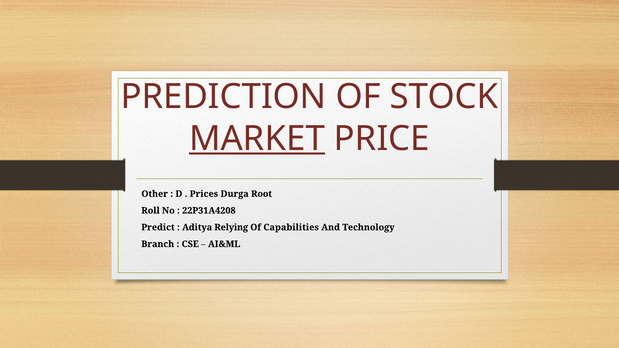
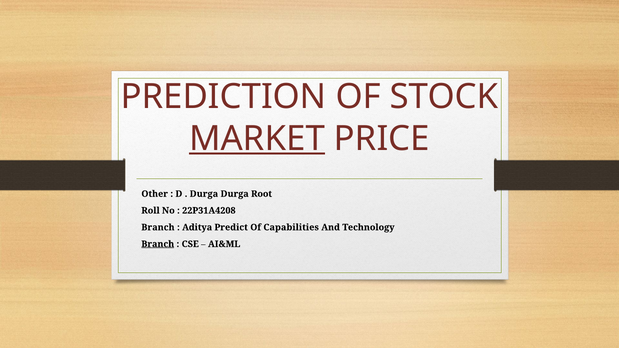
Prices: Prices -> Durga (204, 194)
Predict: Predict -> Branch (158, 227)
Relying: Relying -> Predict (231, 227)
Branch underline: none -> present (158, 244)
